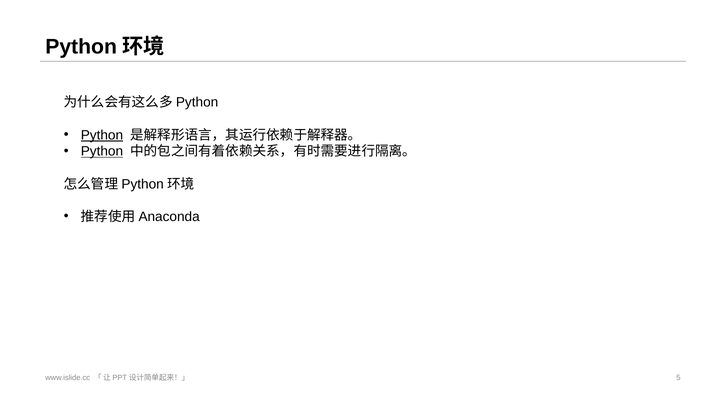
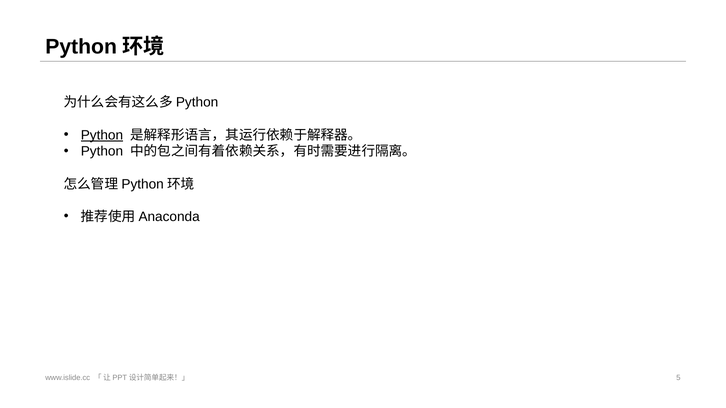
Python underline: present -> none (102, 152)
